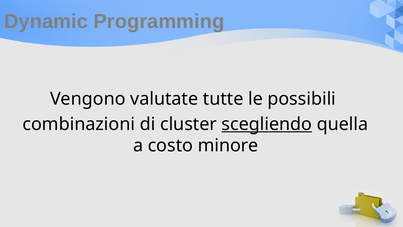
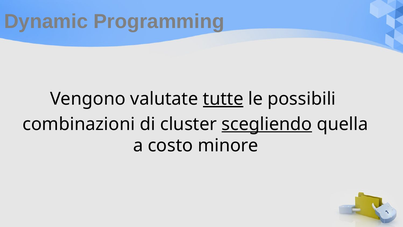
tutte underline: none -> present (223, 99)
